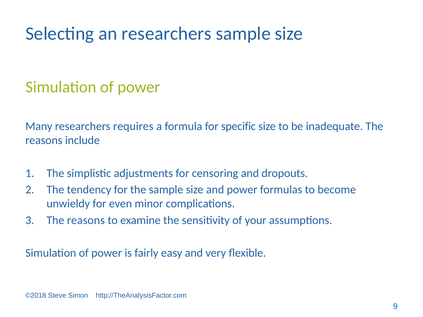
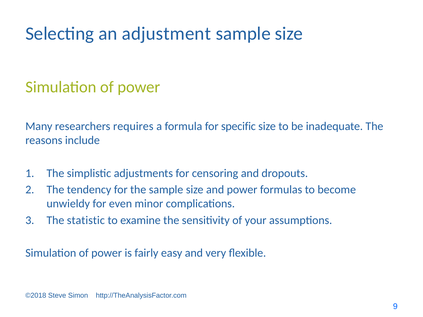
an researchers: researchers -> adjustment (166, 34)
reasons: reasons -> statistic (86, 220)
